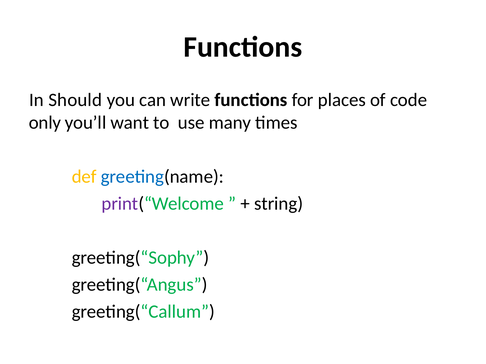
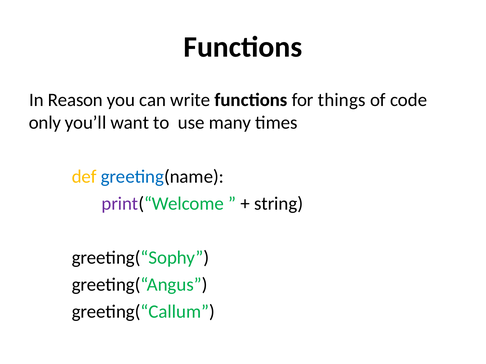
Should: Should -> Reason (75, 100)
places: places -> things (342, 100)
